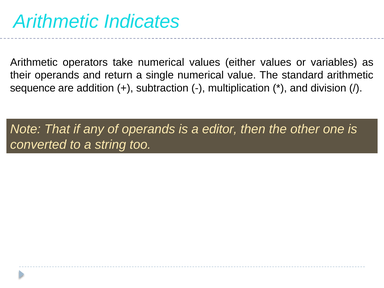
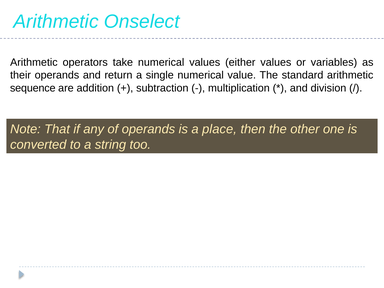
Indicates: Indicates -> Onselect (142, 21)
editor: editor -> place (219, 129)
